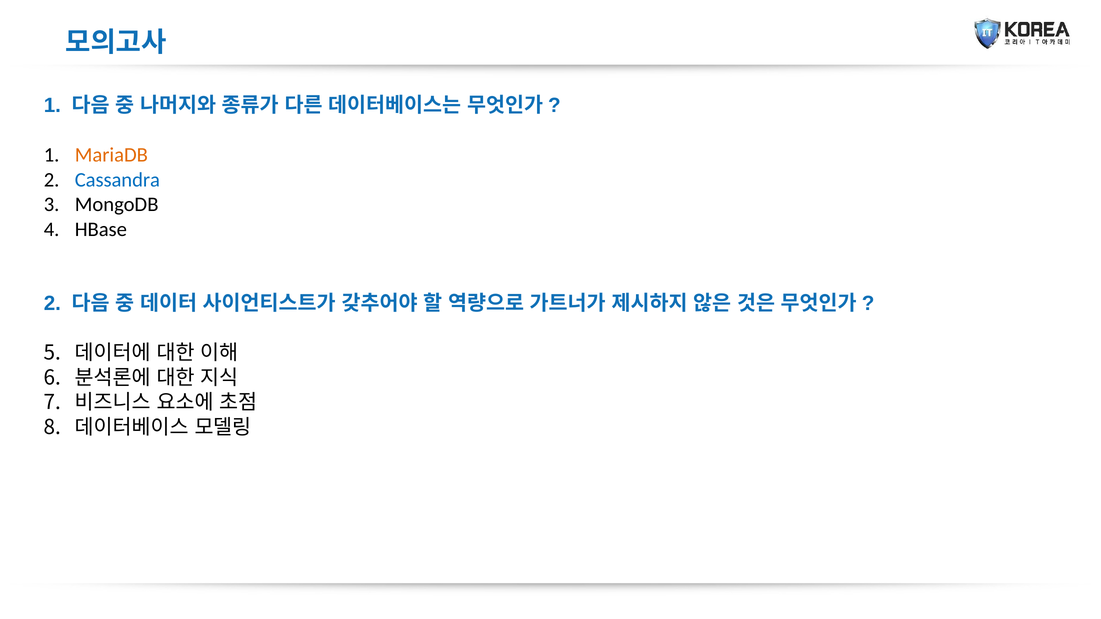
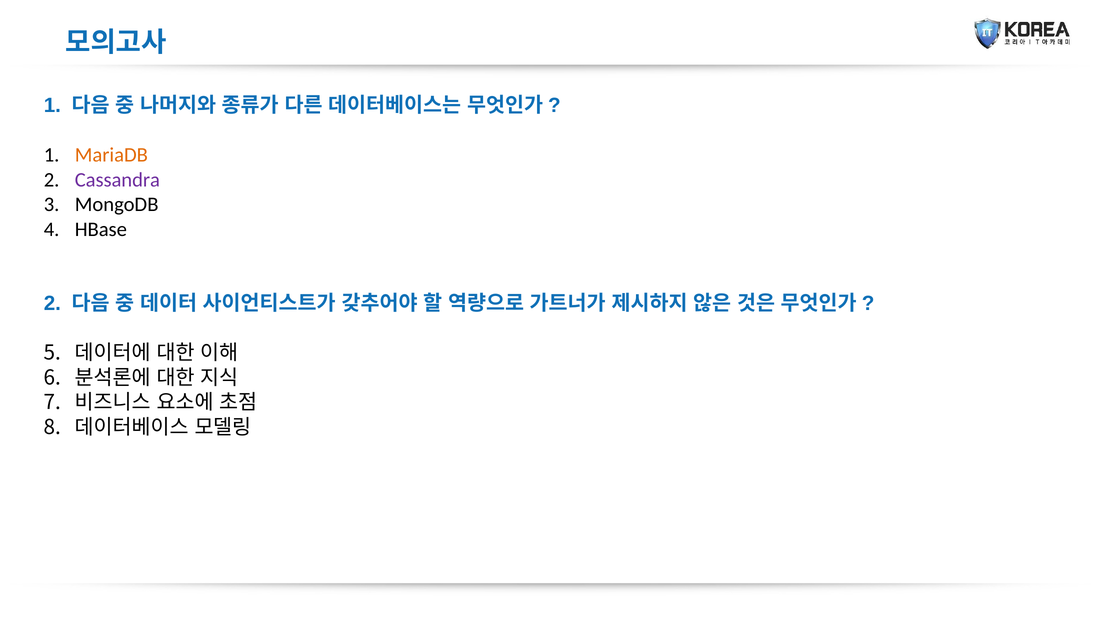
Cassandra colour: blue -> purple (117, 180)
